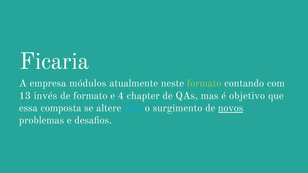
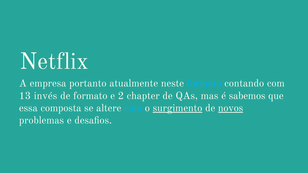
Ficaria: Ficaria -> Netflix (54, 61)
módulos: módulos -> portanto (88, 83)
formato colour: light green -> light blue (204, 83)
4: 4 -> 2 (121, 96)
objetivo: objetivo -> sabemos (247, 96)
surgimento underline: none -> present (178, 108)
